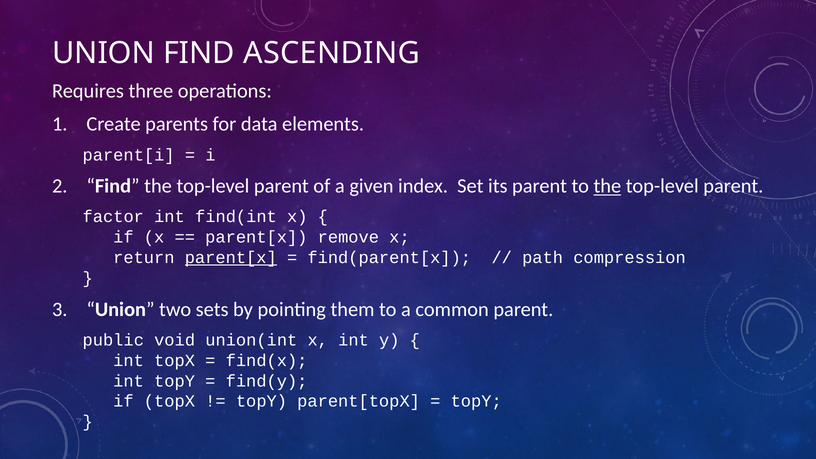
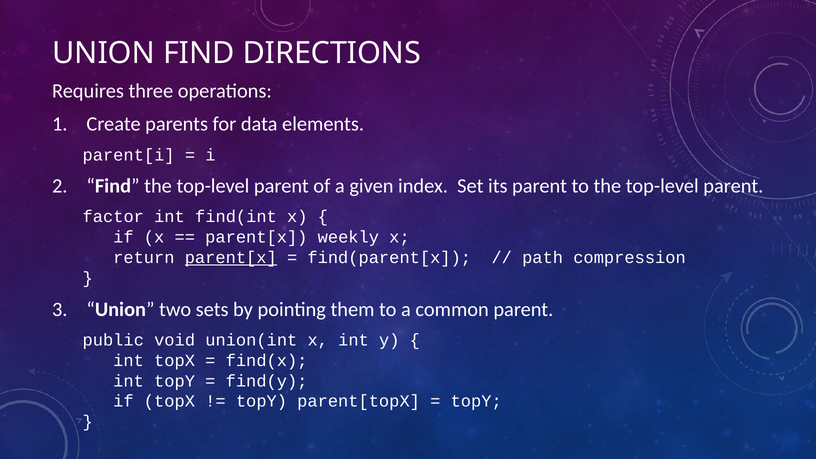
ASCENDING: ASCENDING -> DIRECTIONS (332, 53)
the underline: present -> none (607, 186)
remove: remove -> weekly (348, 237)
